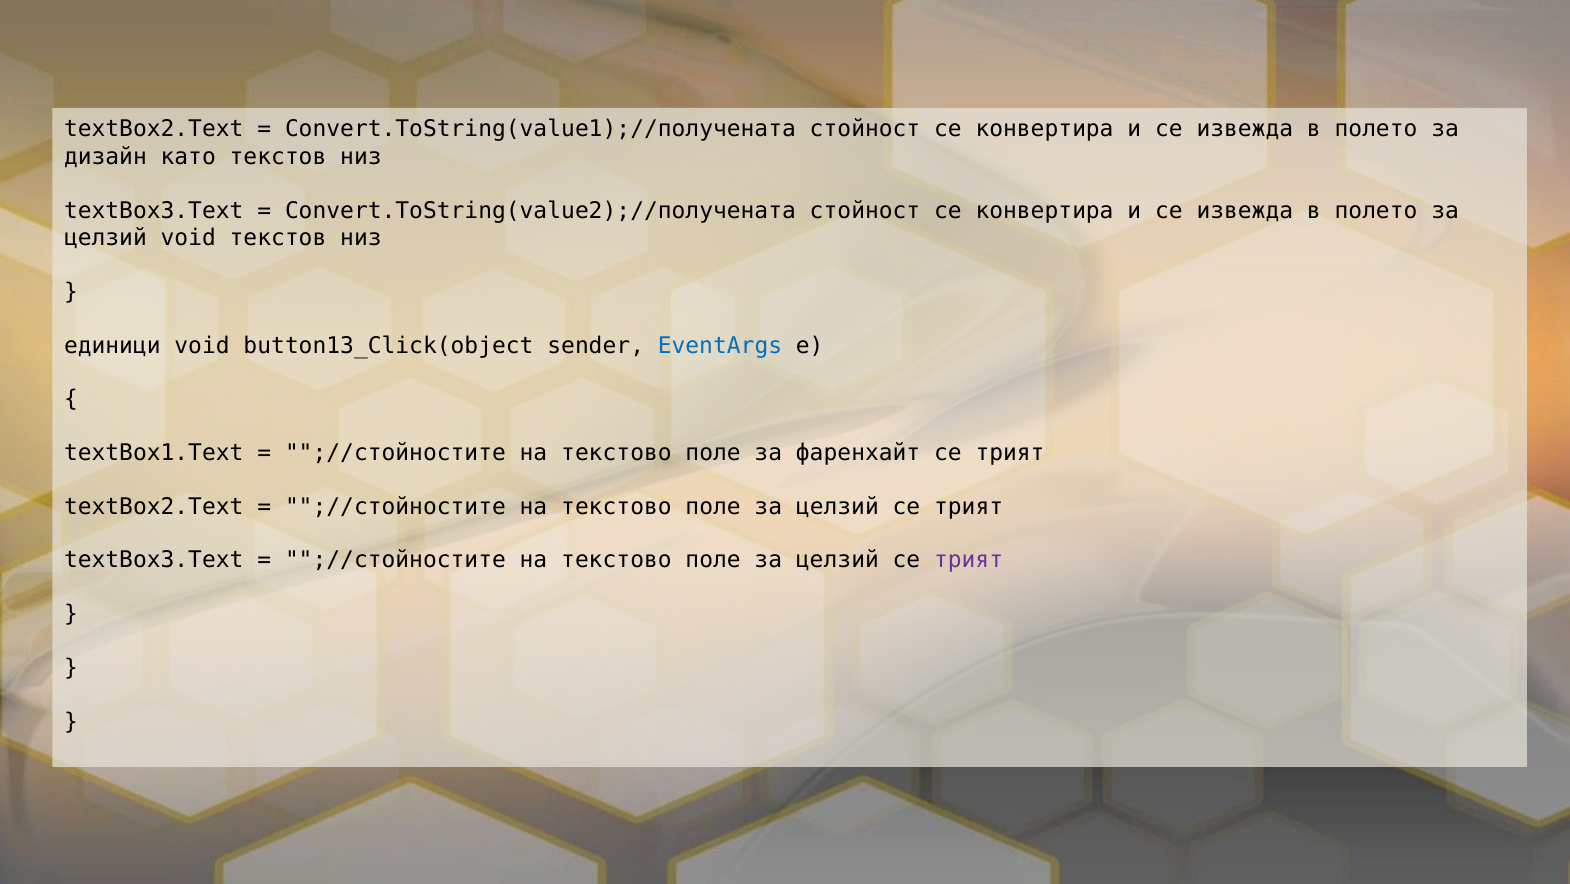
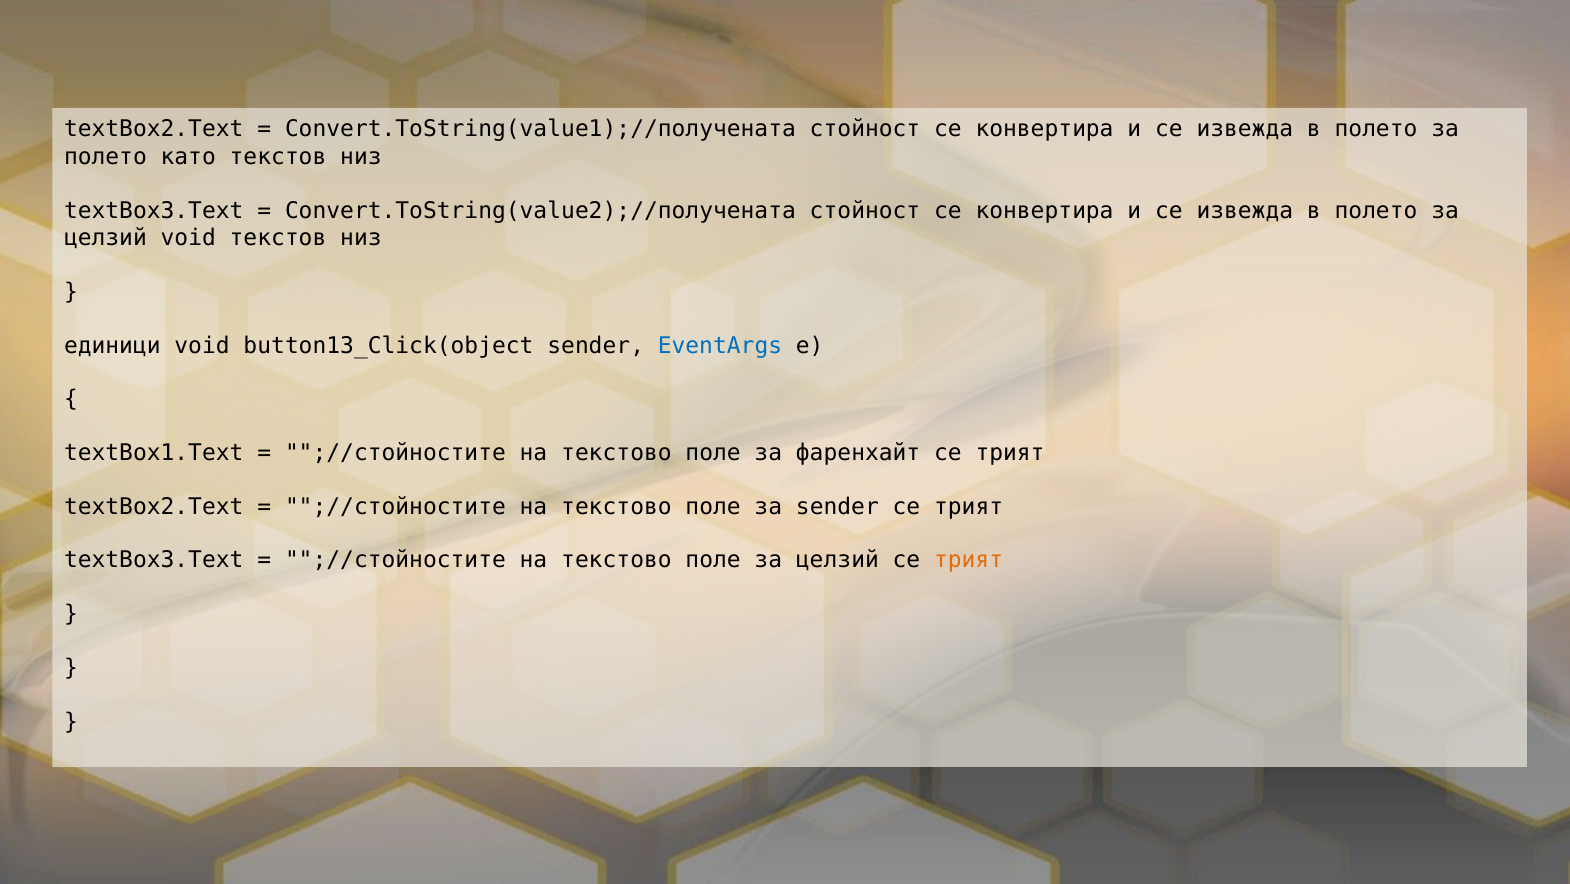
дизайн: дизайн -> полето (105, 157)
целзий: целзий -> sender (837, 506)
трият colour: purple -> orange (969, 560)
